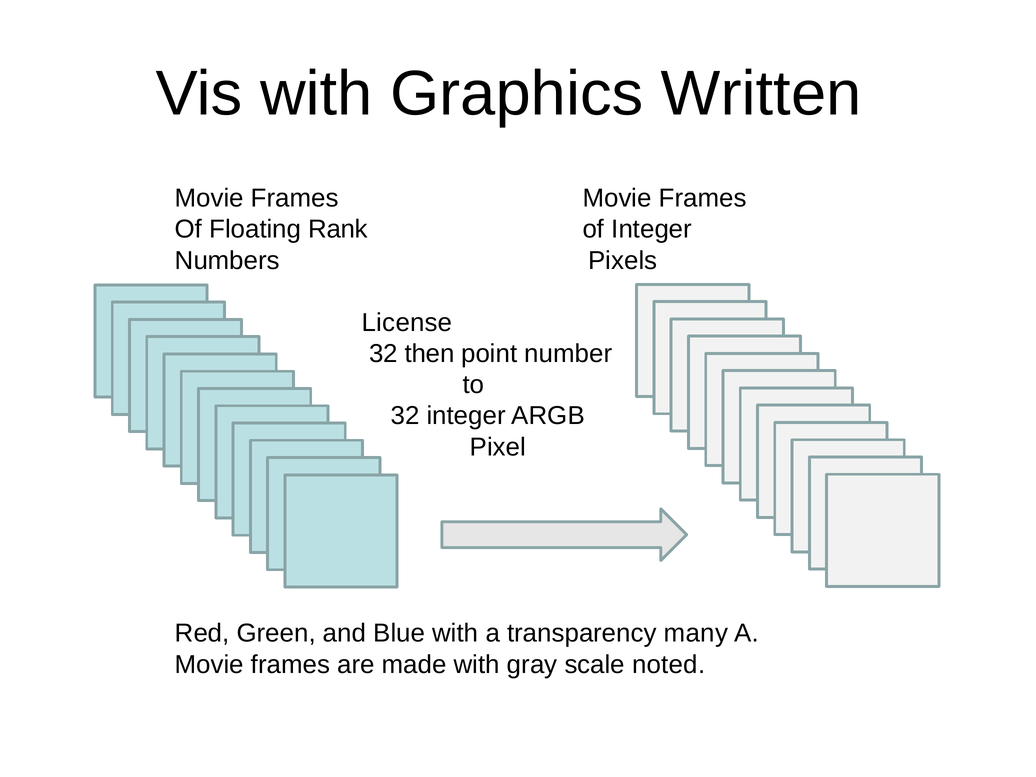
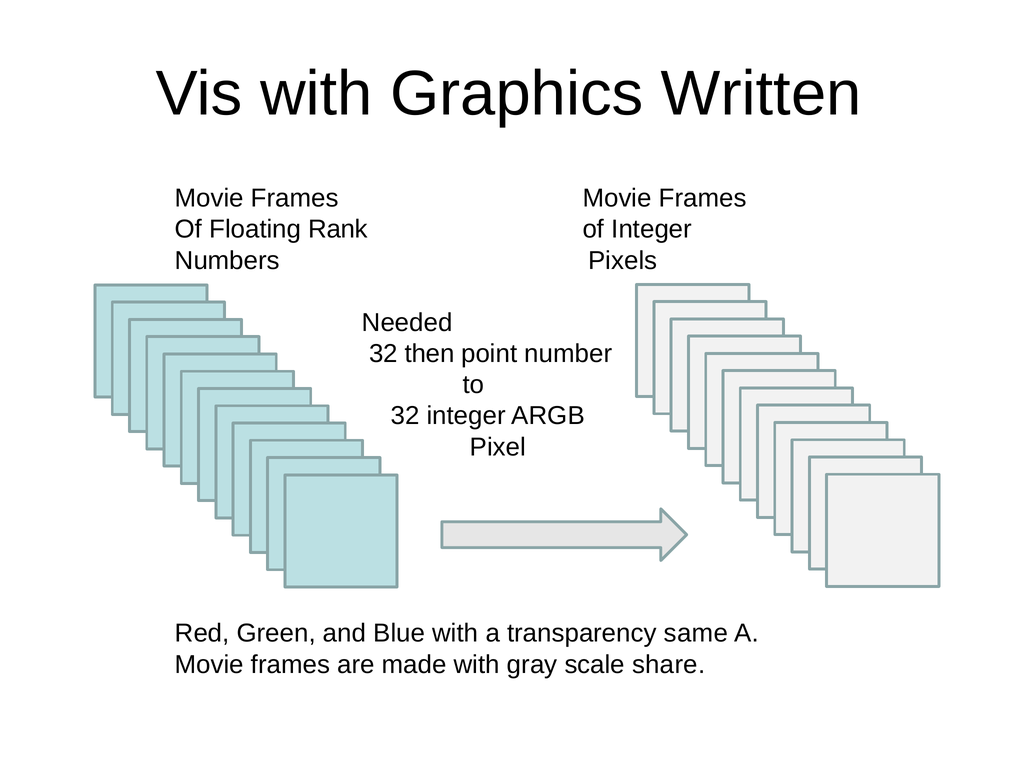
License: License -> Needed (407, 323)
many: many -> same (696, 633)
noted: noted -> share (669, 665)
